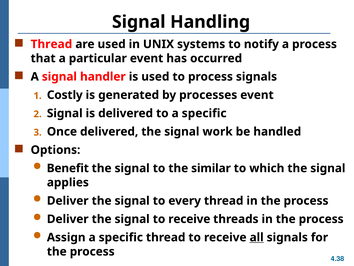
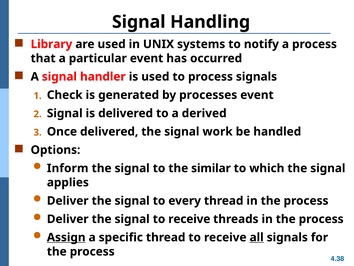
Thread: Thread -> Library (51, 44)
Costly: Costly -> Check (65, 95)
to a specific: specific -> derived (204, 113)
Benefit: Benefit -> Inform (68, 168)
Assign underline: none -> present (66, 237)
